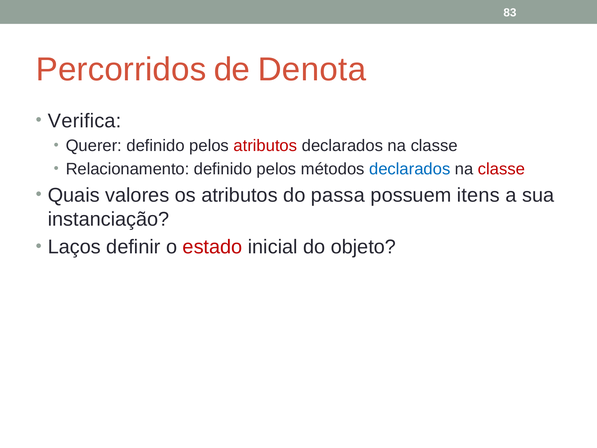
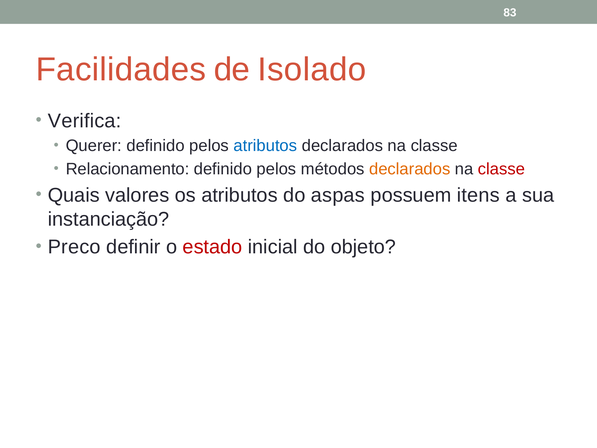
Percorridos: Percorridos -> Facilidades (121, 69)
Denota: Denota -> Isolado (312, 69)
atributos colour: red -> blue (265, 146)
declarados colour: blue -> orange (410, 169)
passa: passa -> aspas (338, 195)
Laços: Laços -> Preco (74, 247)
